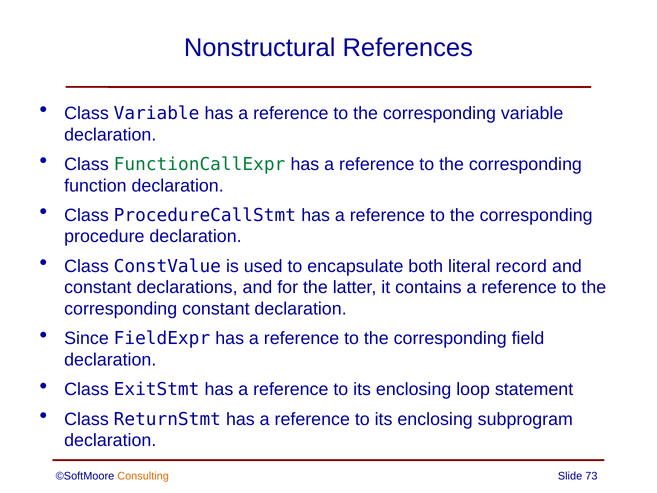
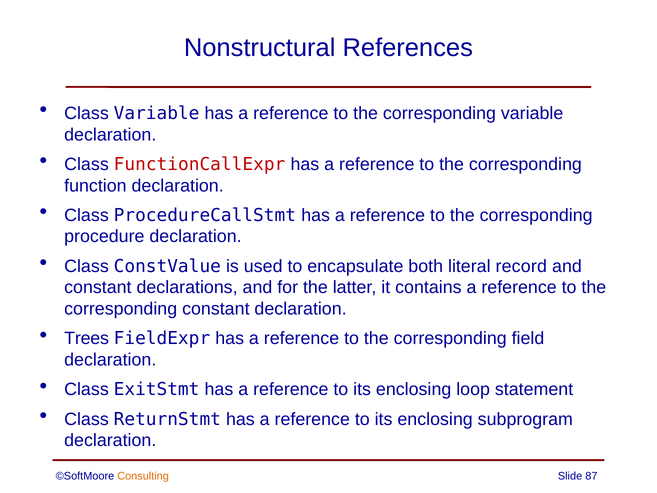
FunctionCallExpr colour: green -> red (200, 164)
Since: Since -> Trees (87, 338)
73: 73 -> 87 (591, 476)
